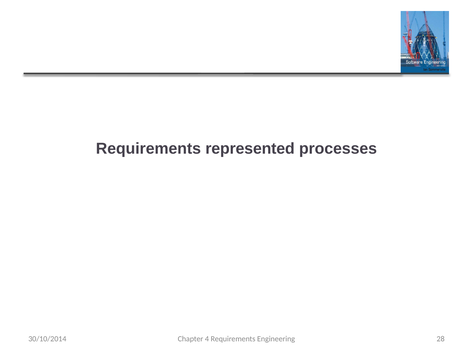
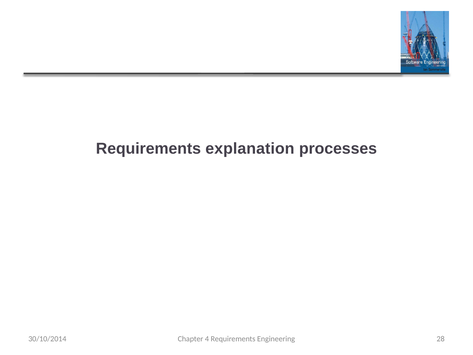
represented: represented -> explanation (250, 148)
